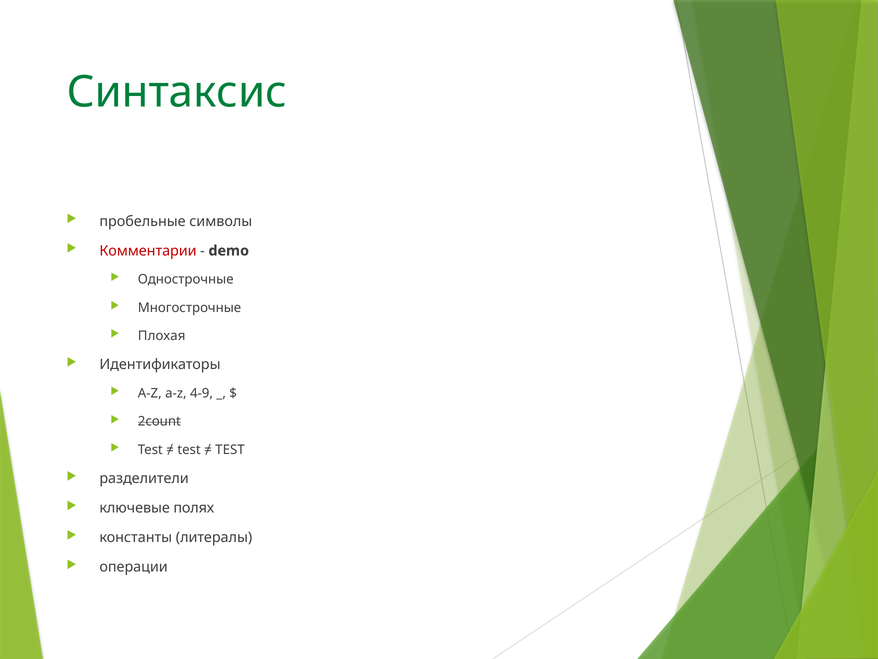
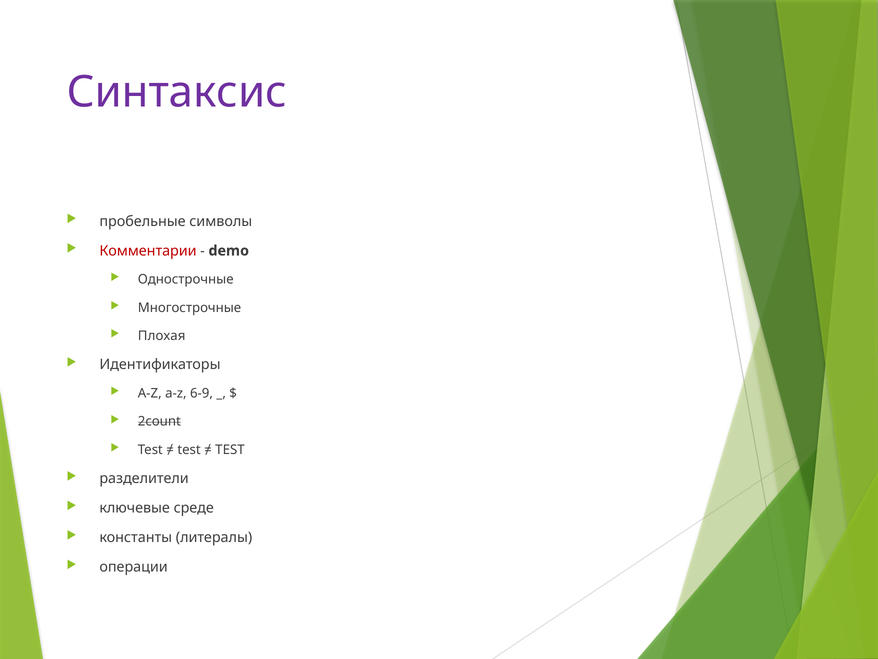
Синтаксис colour: green -> purple (177, 92)
4-9: 4-9 -> 6-9 (202, 393)
полях: полях -> среде (194, 508)
